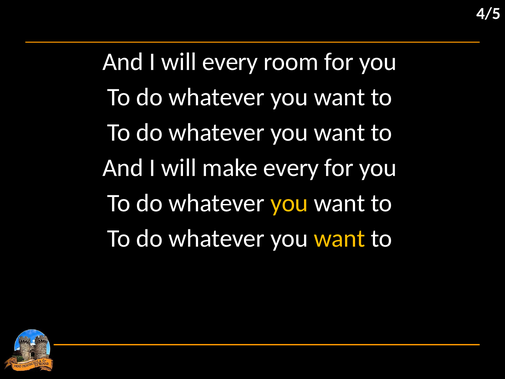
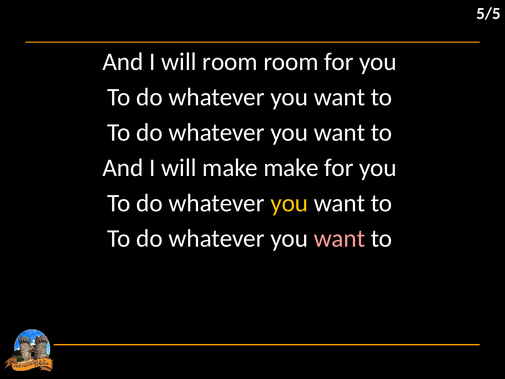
4/5: 4/5 -> 5/5 (488, 14)
will every: every -> room (230, 62)
make every: every -> make (291, 168)
want colour: yellow -> pink (339, 238)
